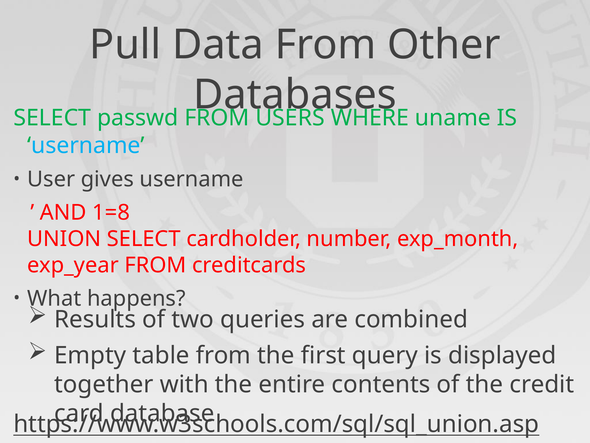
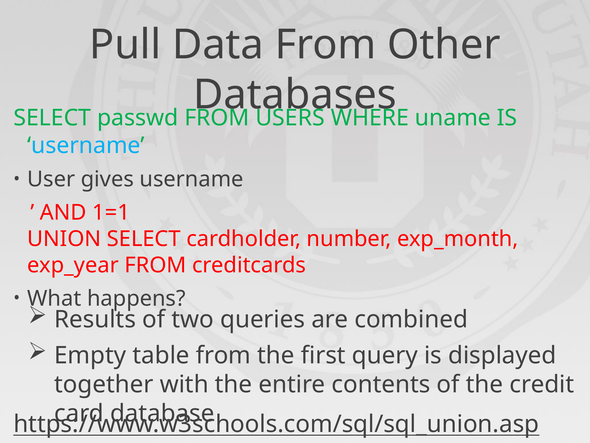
1=8: 1=8 -> 1=1 (111, 212)
